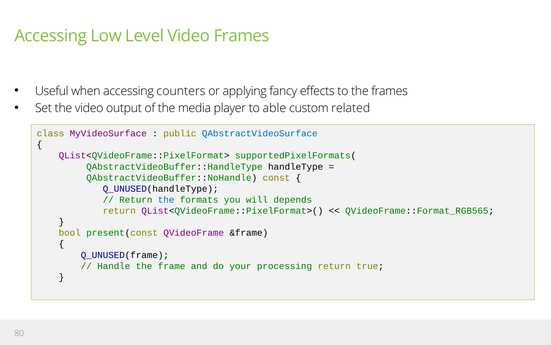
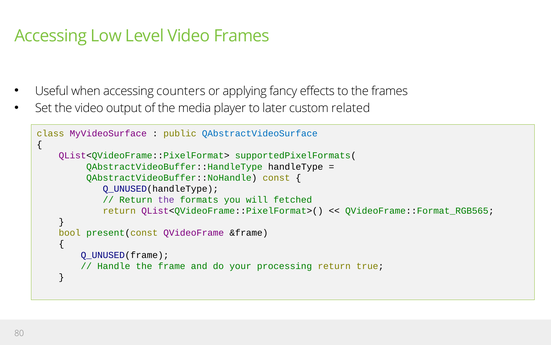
able: able -> later (275, 108)
the colour: blue -> purple (166, 199)
depends: depends -> fetched (293, 199)
